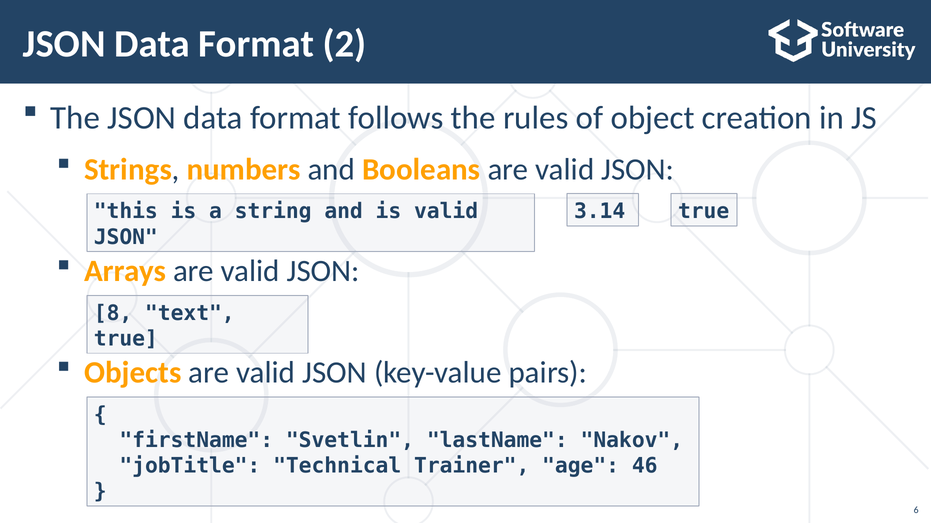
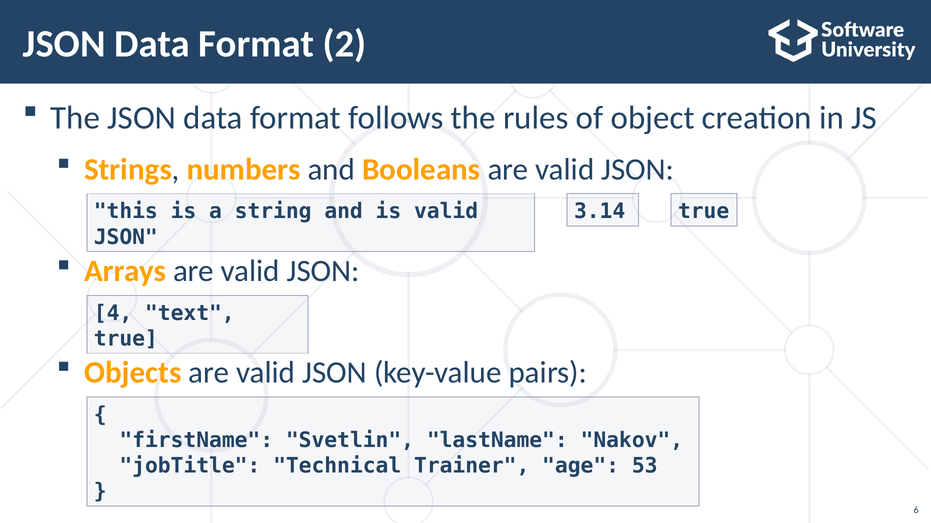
8: 8 -> 4 (113, 313)
46: 46 -> 53 (645, 466)
